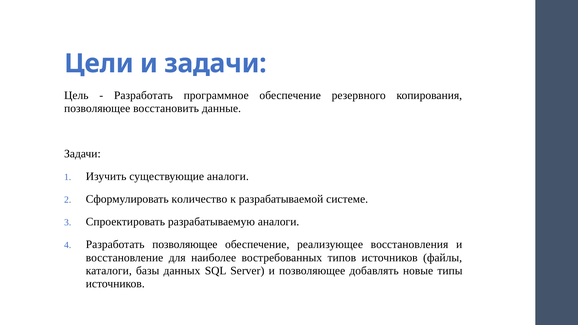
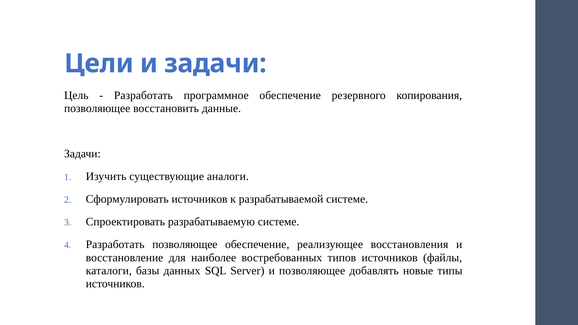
Сформулировать количество: количество -> источников (199, 199)
разрабатываемую аналоги: аналоги -> системе (279, 222)
